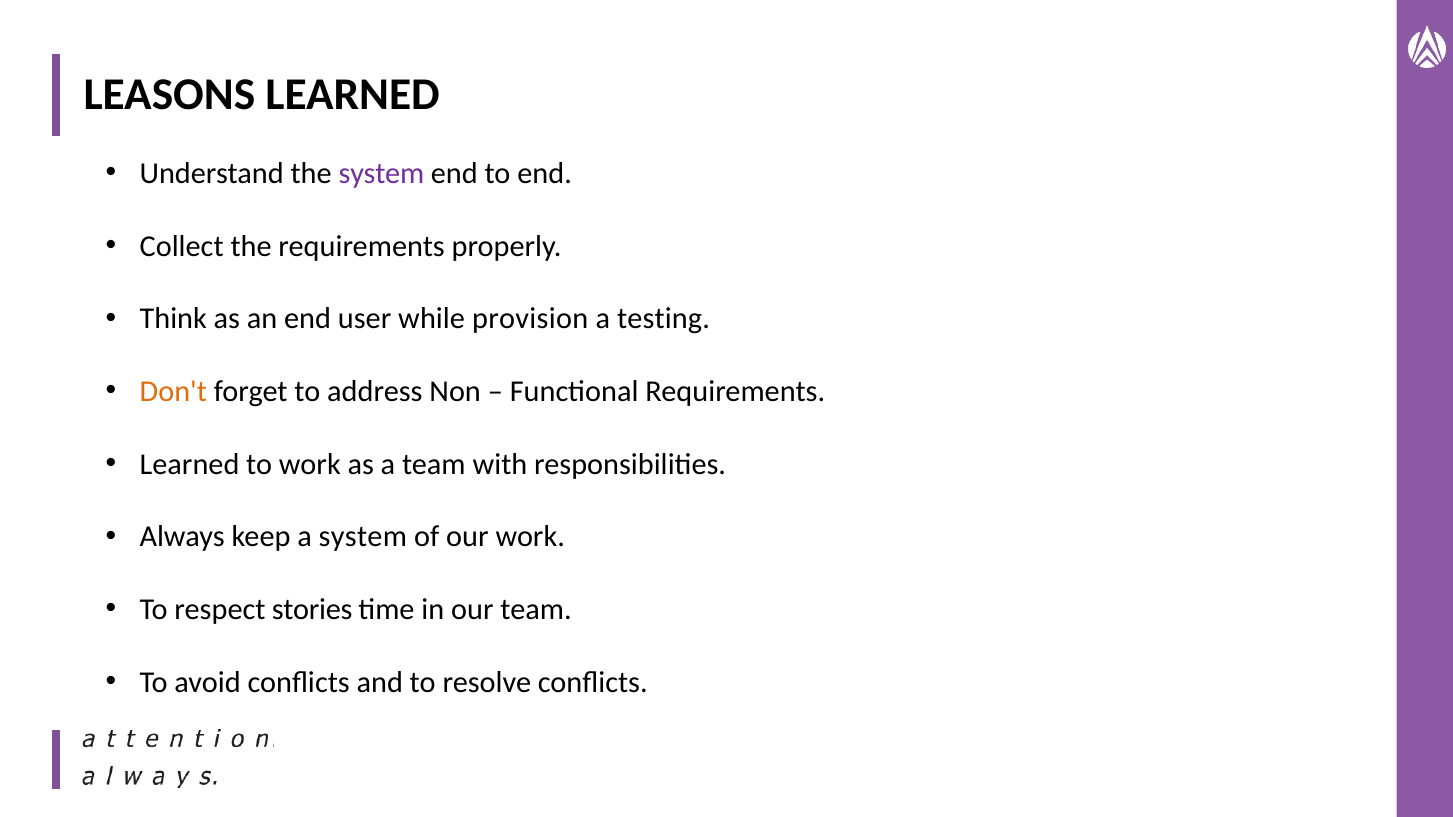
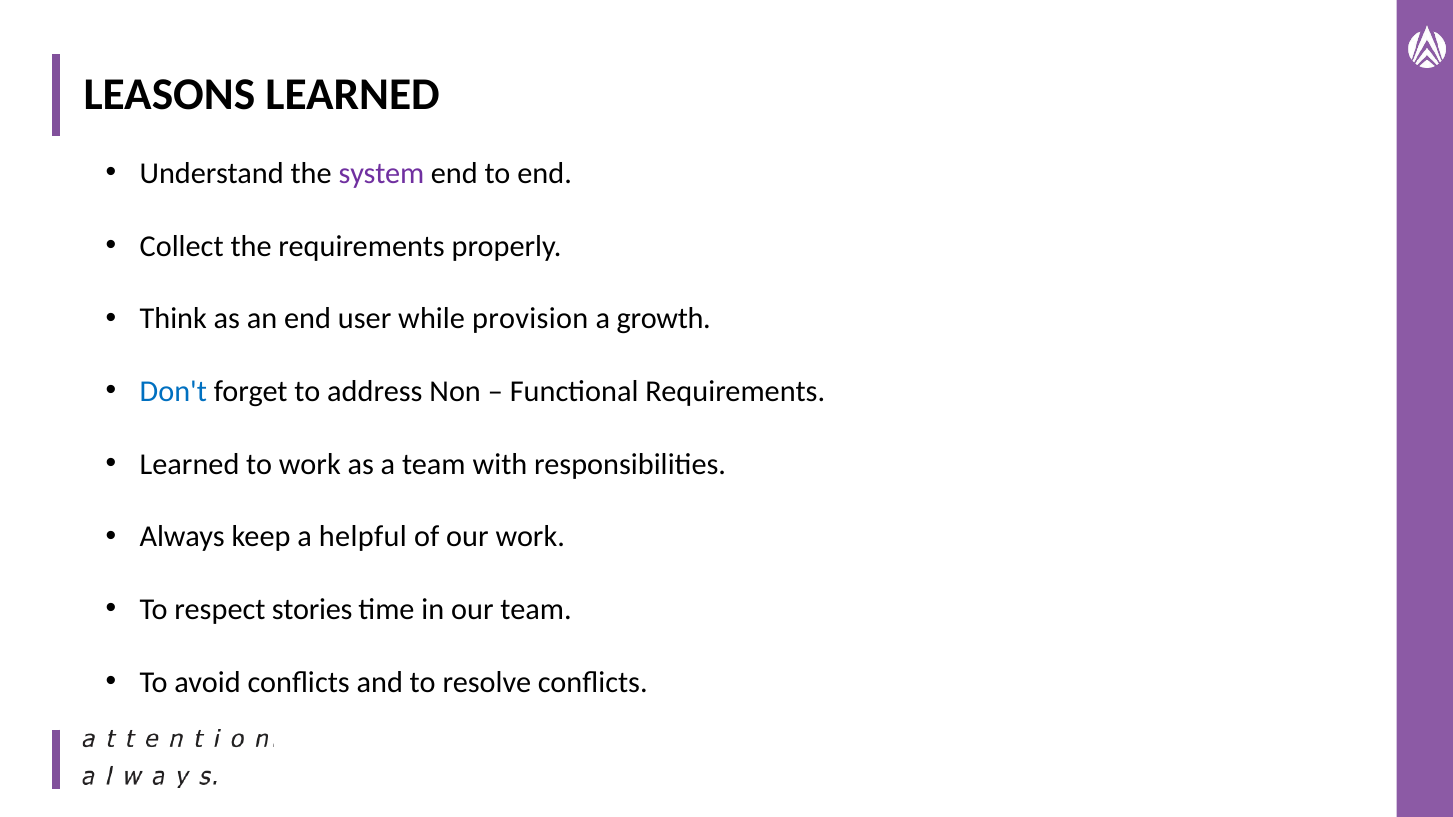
testing: testing -> growth (664, 319)
Don't colour: orange -> blue (173, 392)
a system: system -> helpful (363, 537)
